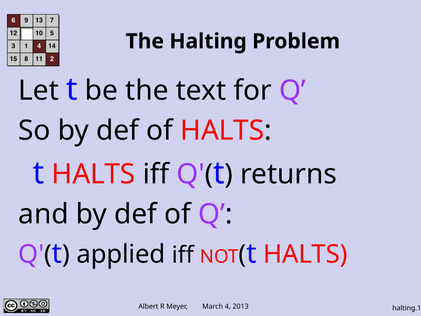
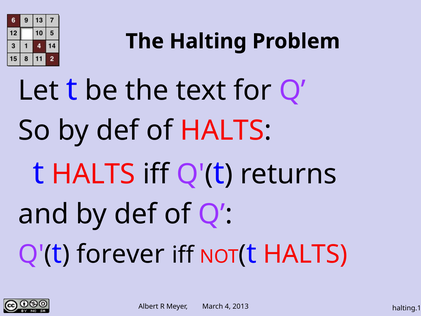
applied: applied -> forever (121, 254)
